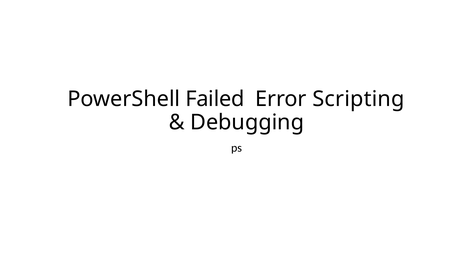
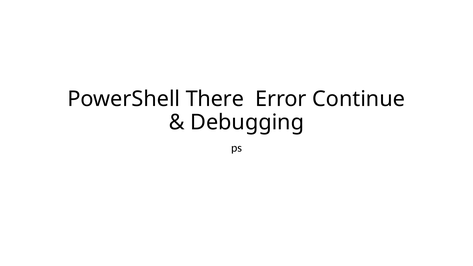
Failed: Failed -> There (215, 99)
Scripting: Scripting -> Continue (359, 99)
